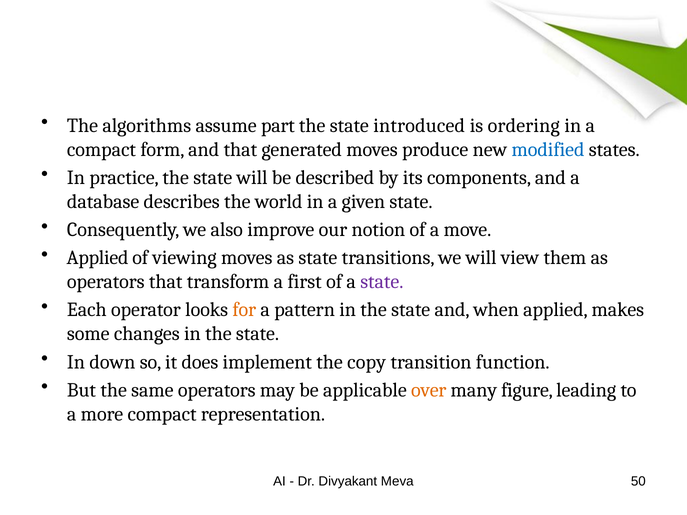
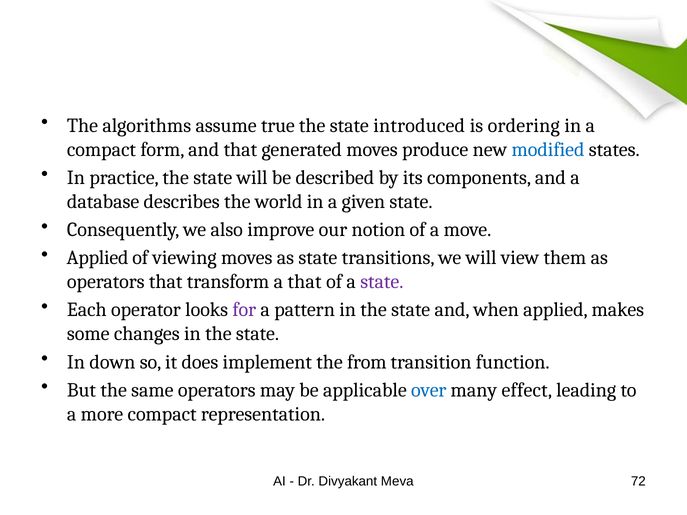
part: part -> true (278, 126)
a first: first -> that (305, 282)
for colour: orange -> purple (244, 310)
copy: copy -> from (367, 362)
over colour: orange -> blue (429, 390)
figure: figure -> effect (527, 390)
50: 50 -> 72 (638, 482)
